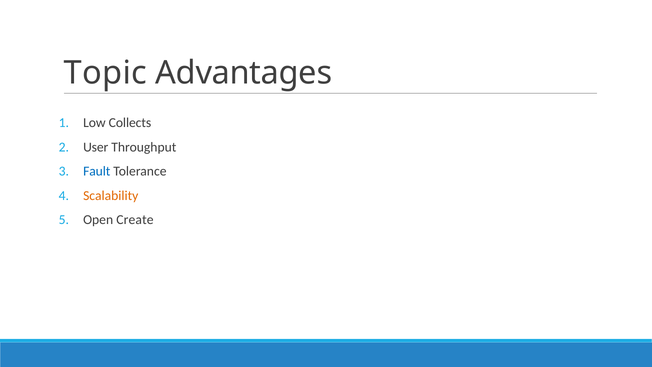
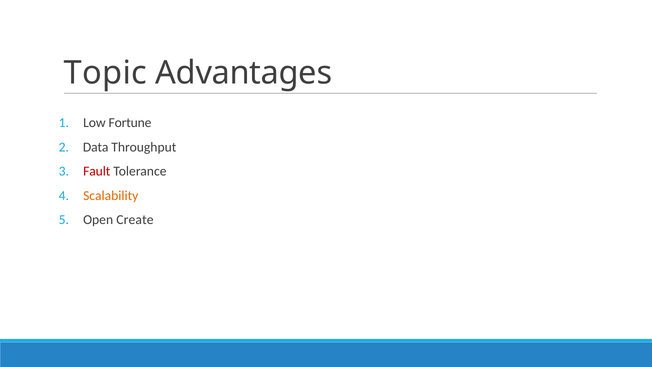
Collects: Collects -> Fortune (130, 123)
User: User -> Data (96, 147)
Fault colour: blue -> red (97, 171)
